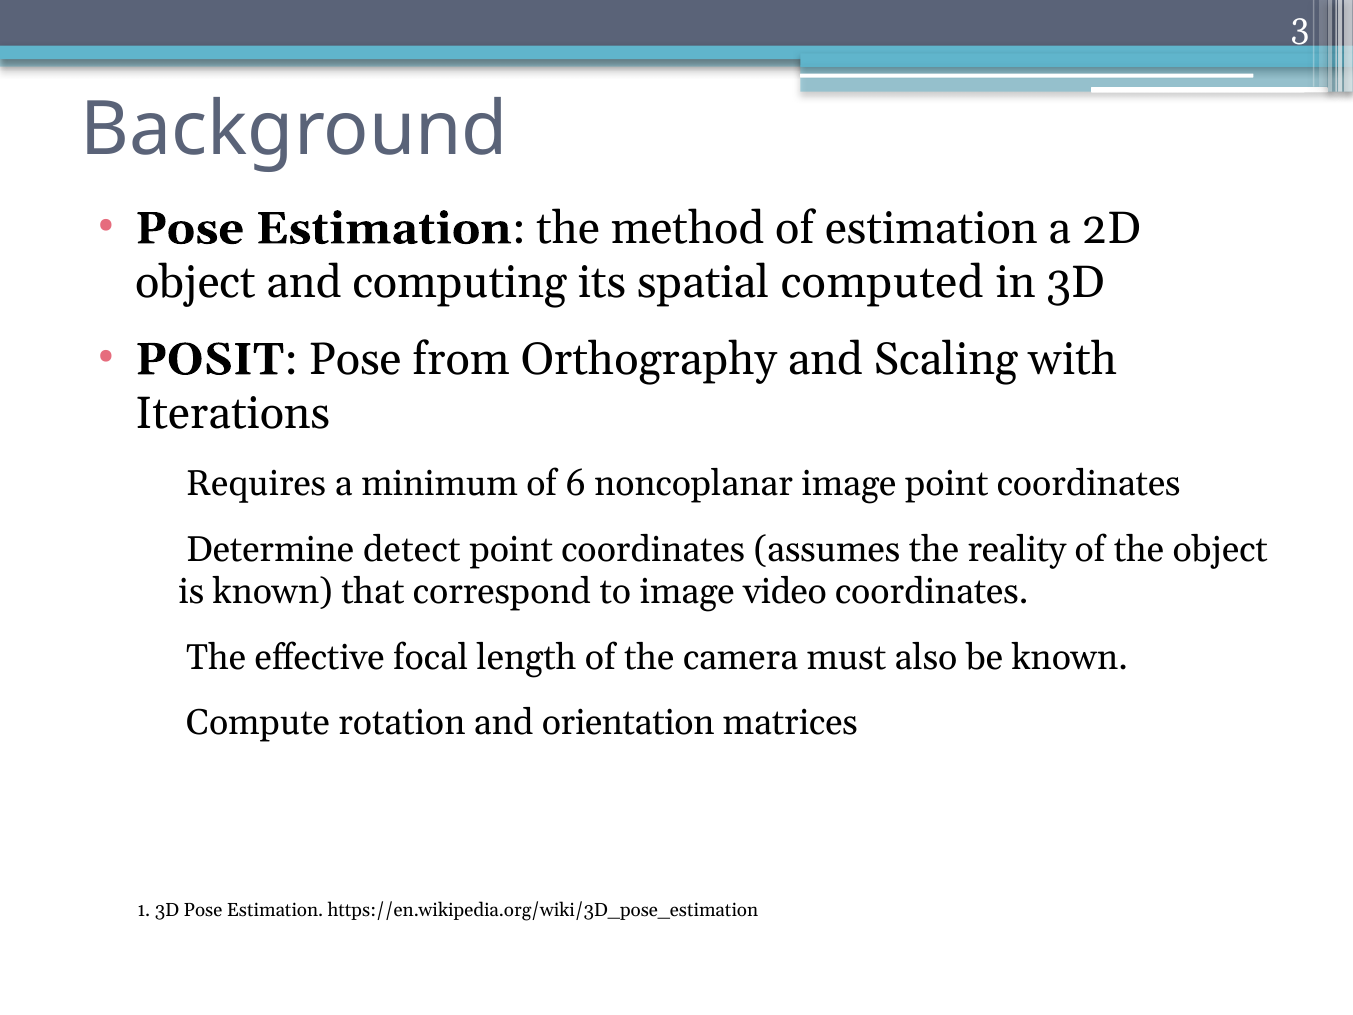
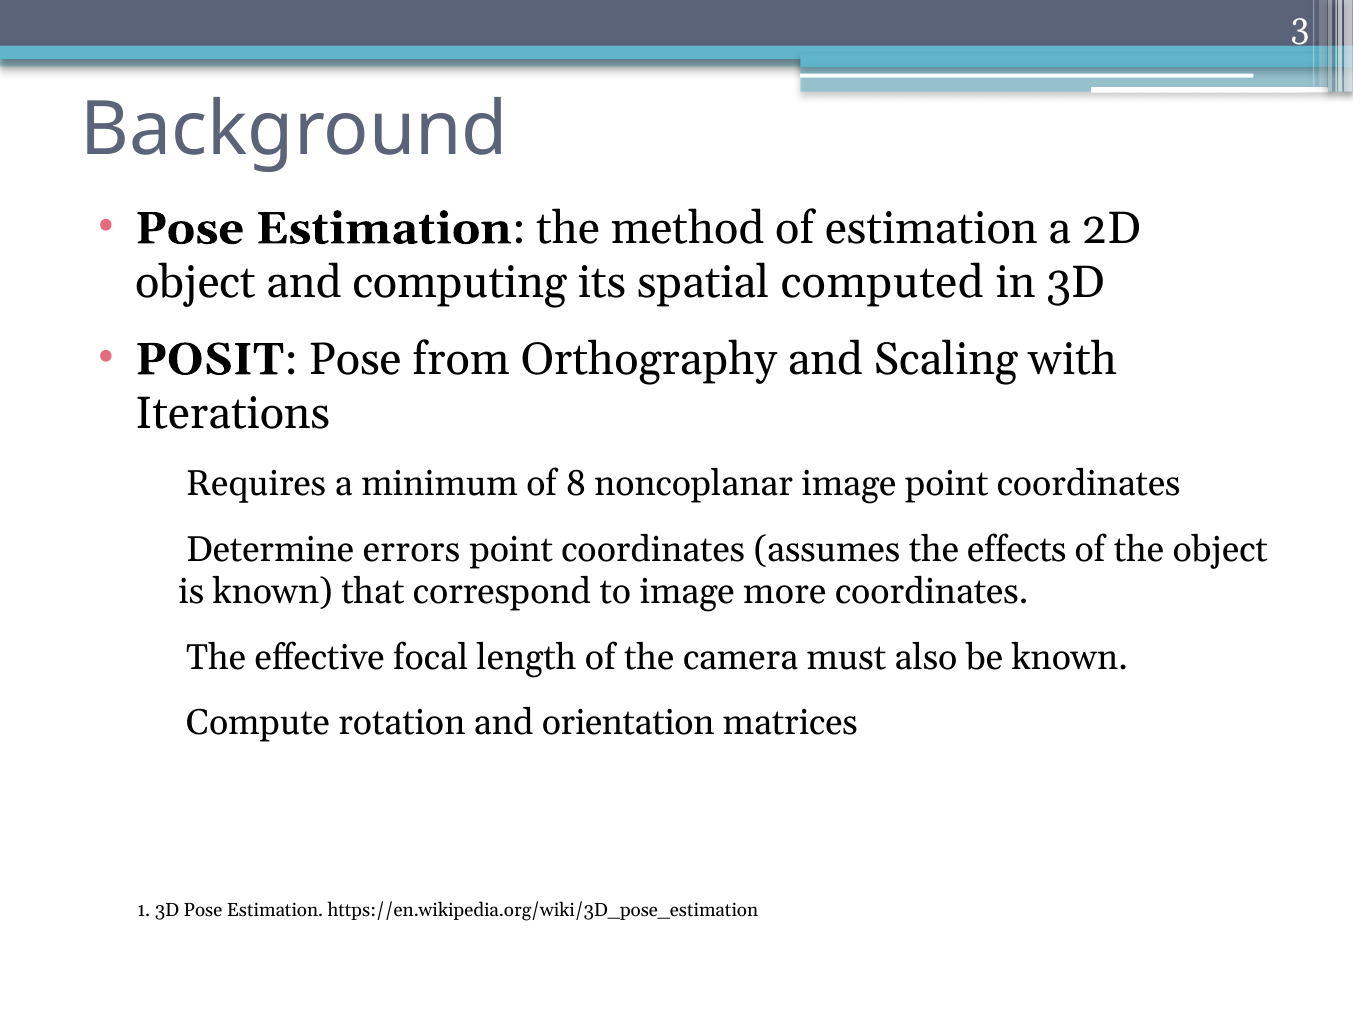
6: 6 -> 8 (576, 484)
detect: detect -> errors (412, 549)
reality: reality -> effects (1017, 549)
video: video -> more (785, 592)
